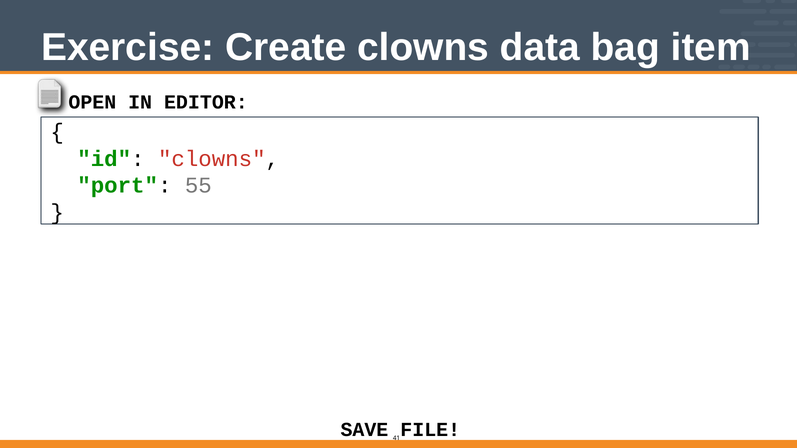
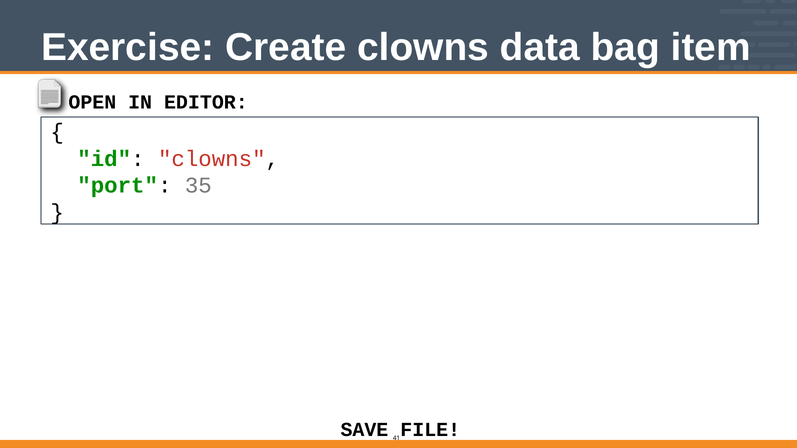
55: 55 -> 35 (198, 186)
